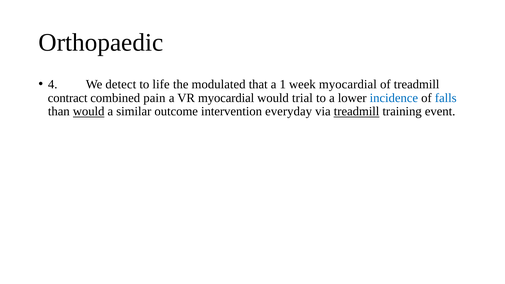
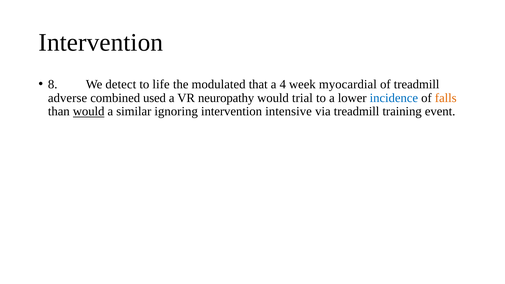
Orthopaedic: Orthopaedic -> Intervention (101, 42)
4: 4 -> 8 (53, 84)
1: 1 -> 4 (283, 84)
contract: contract -> adverse (68, 98)
pain: pain -> used (155, 98)
VR myocardial: myocardial -> neuropathy (226, 98)
falls colour: blue -> orange (446, 98)
outcome: outcome -> ignoring (176, 112)
everyday: everyday -> intensive (289, 112)
treadmill underline: present -> none (357, 112)
